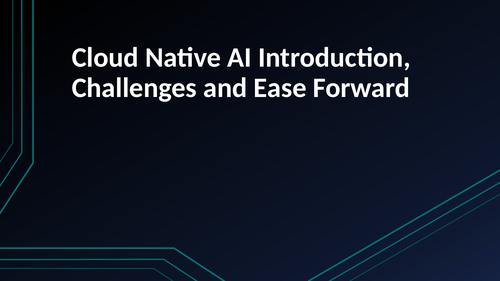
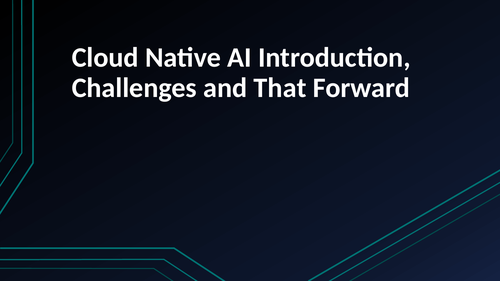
Ease: Ease -> That (280, 88)
